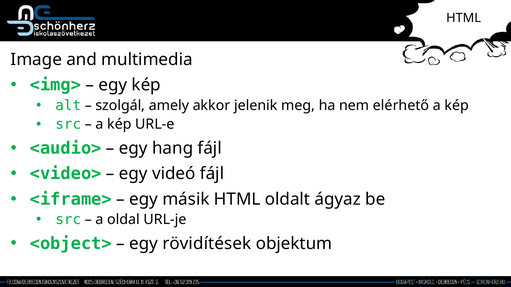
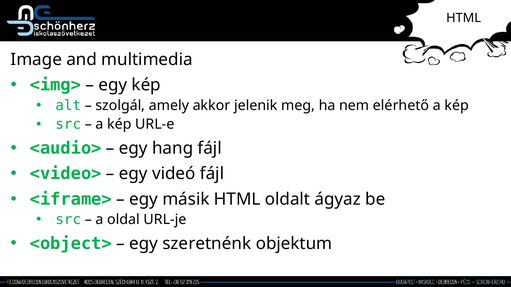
rövidítések: rövidítések -> szeretnénk (207, 244)
